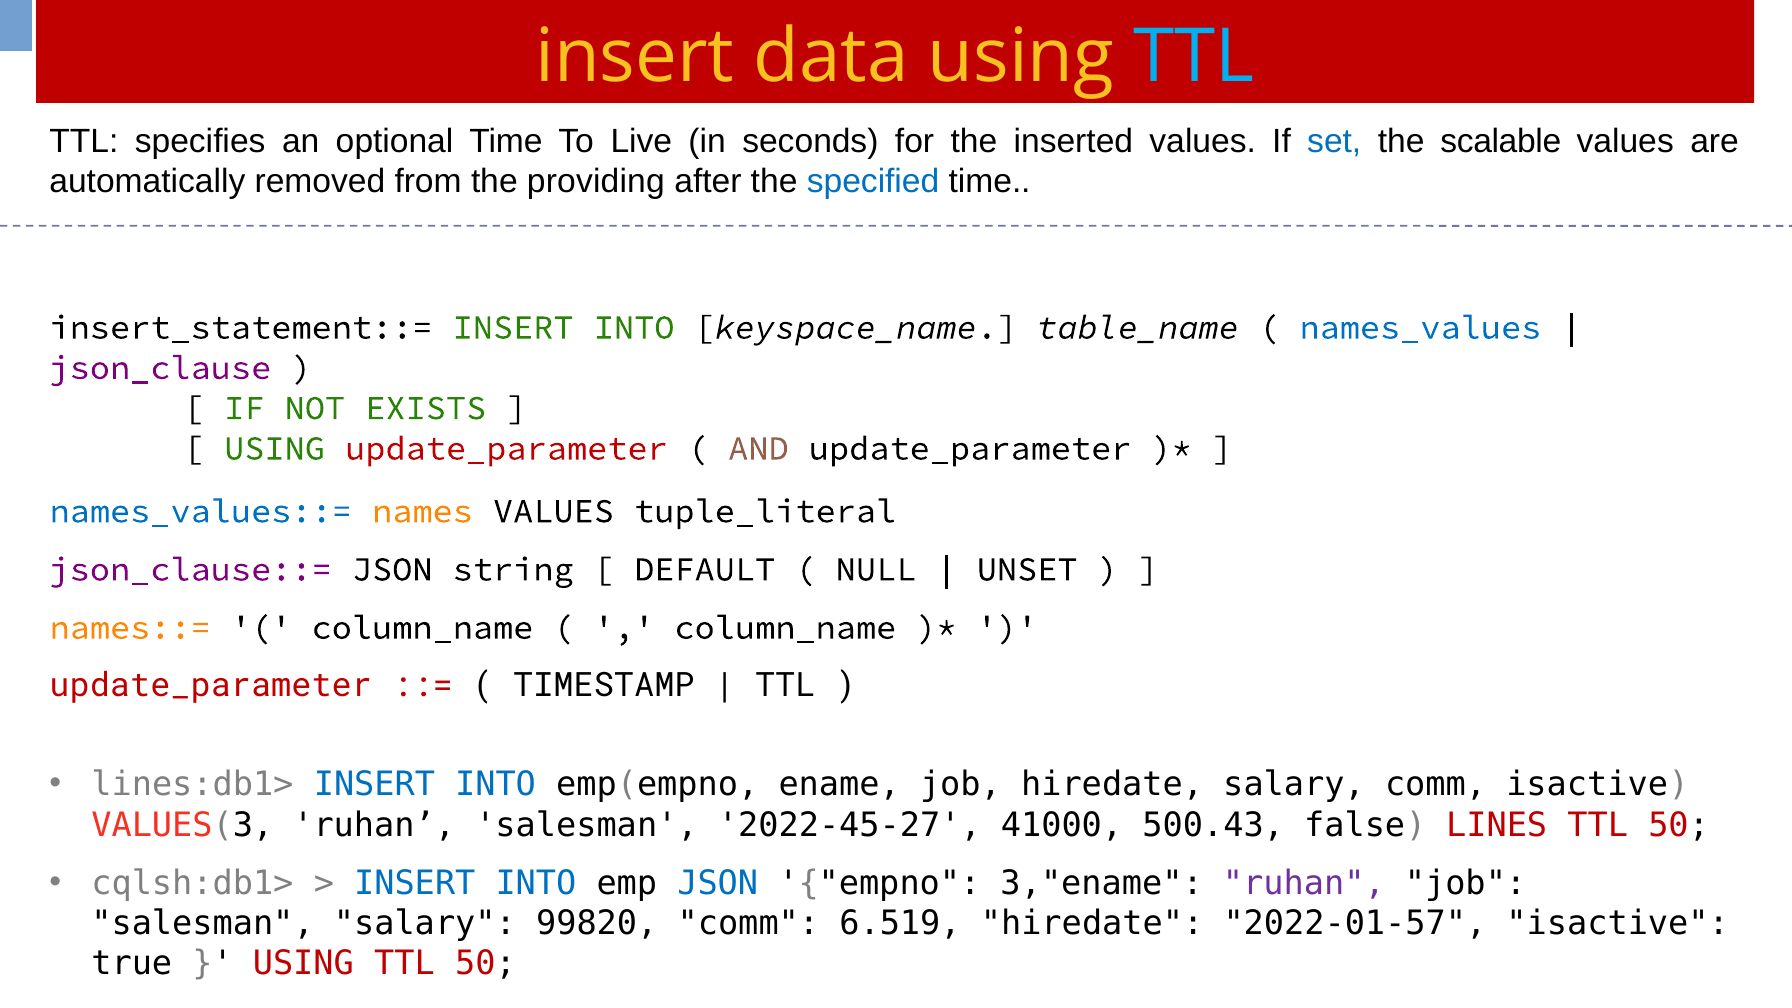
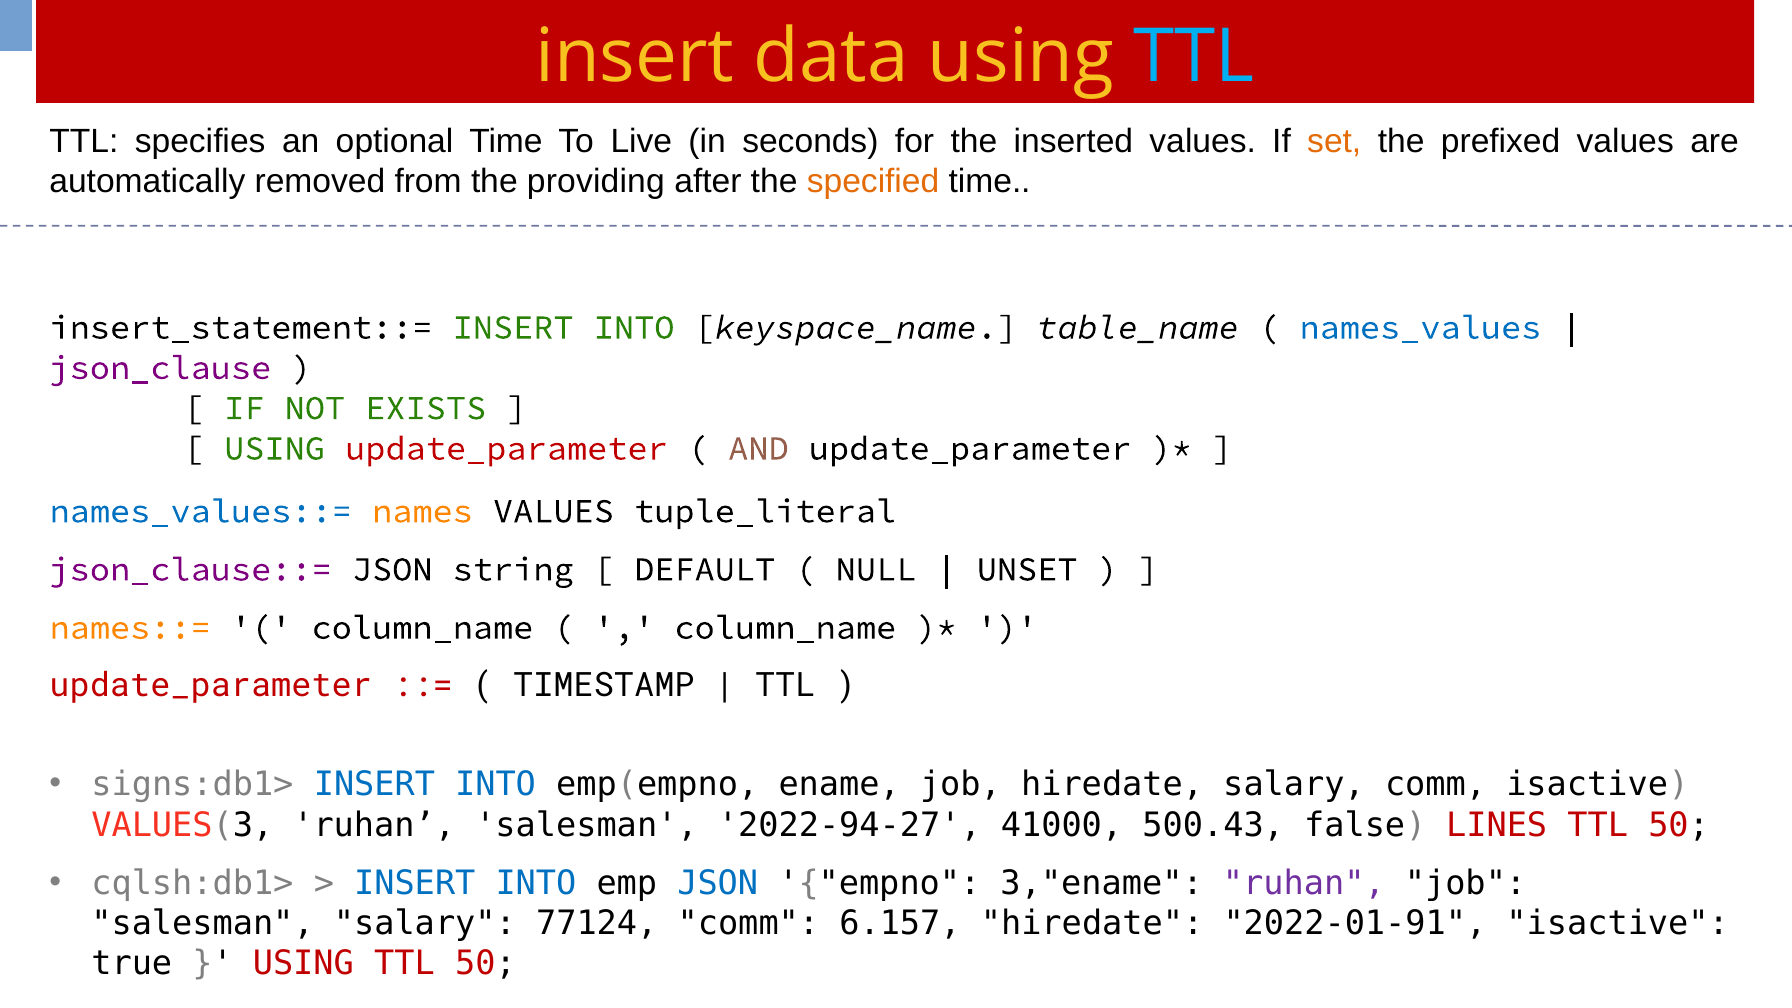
set colour: blue -> orange (1334, 141)
scalable: scalable -> prefixed (1501, 141)
specified colour: blue -> orange (873, 181)
lines:db1>: lines:db1> -> signs:db1> (192, 785)
2022-45-27: 2022-45-27 -> 2022-94-27 (849, 825)
99820: 99820 -> 77124 (597, 924)
6.519: 6.519 -> 6.157 (900, 924)
2022-01-57: 2022-01-57 -> 2022-01-91 (1355, 924)
